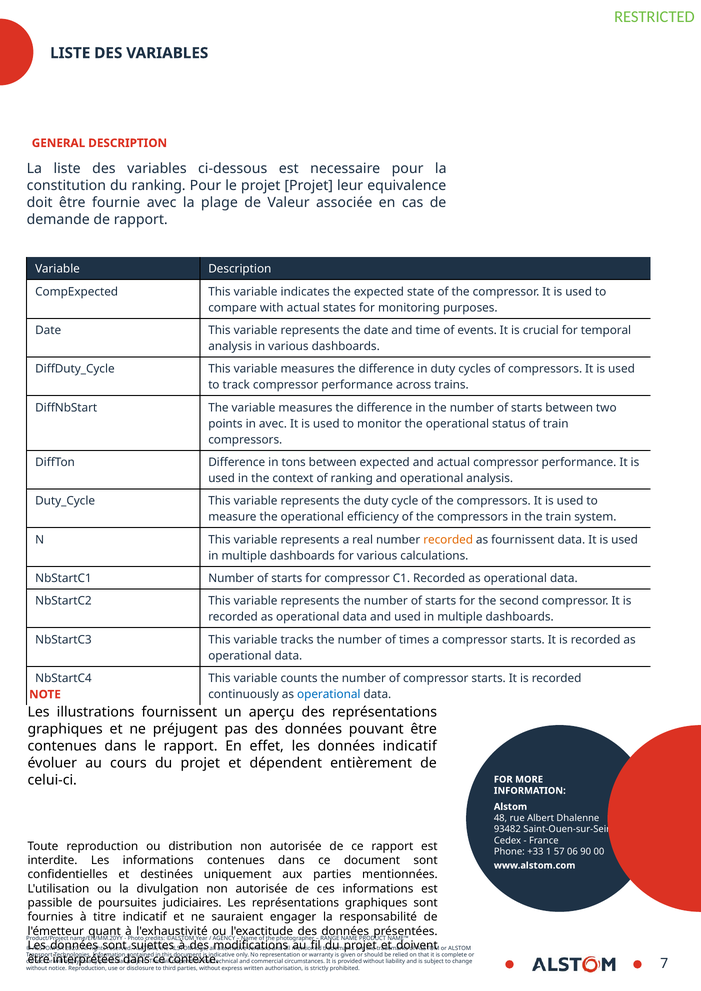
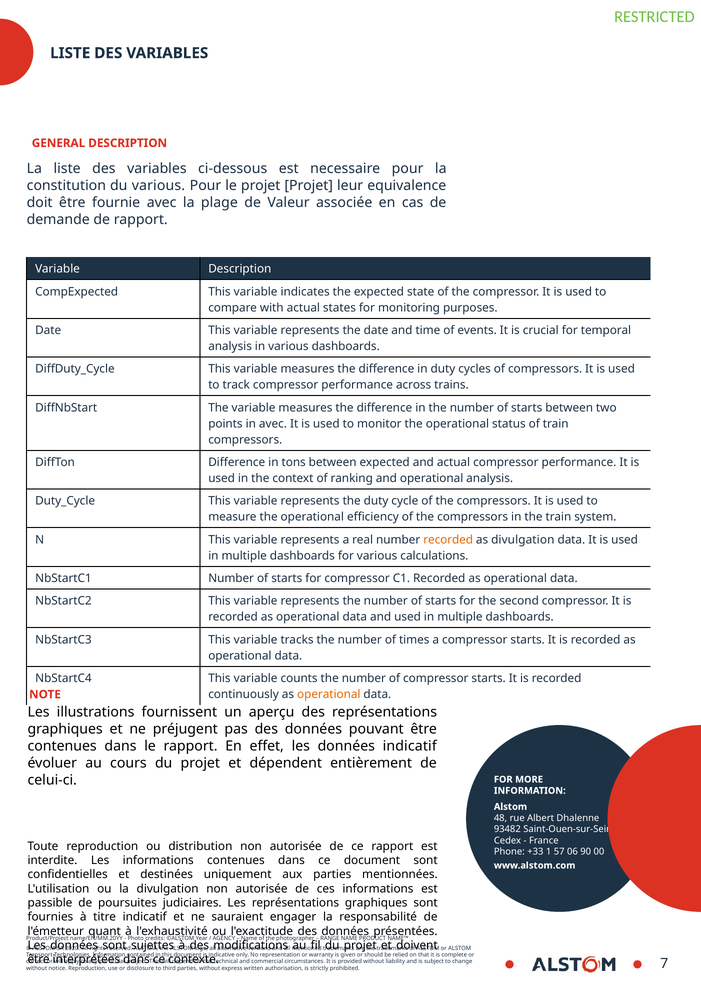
du ranking: ranking -> various (158, 186)
as fournissent: fournissent -> divulgation (523, 540)
operational colour: blue -> orange (329, 695)
